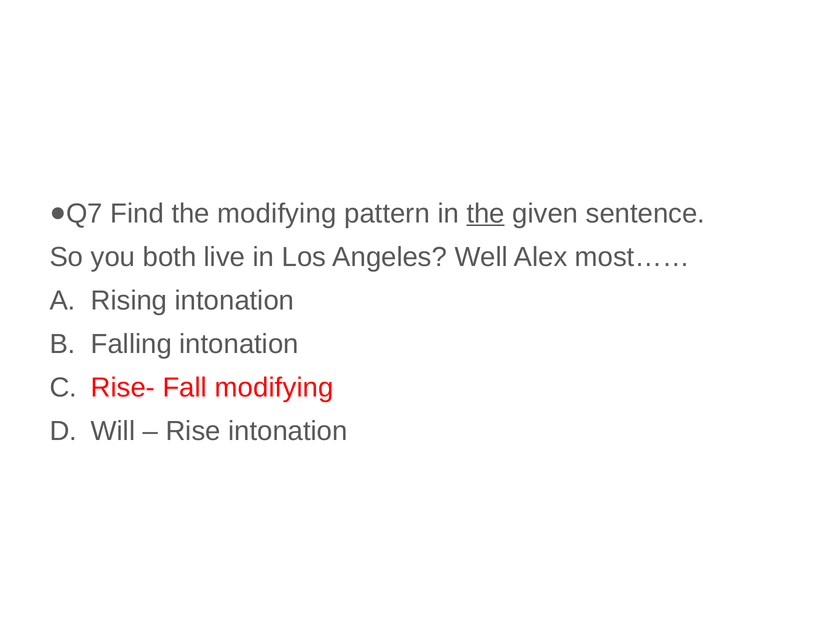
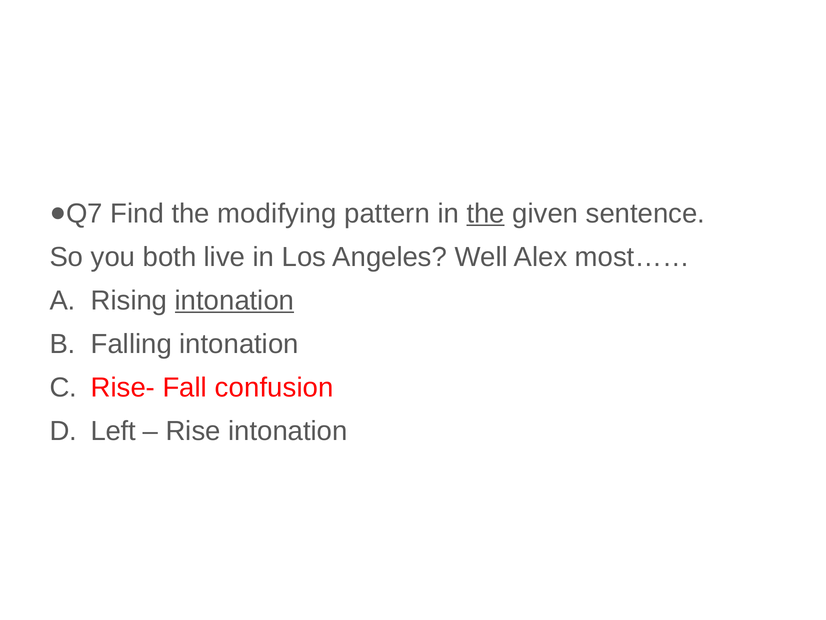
intonation underline: none -> present (235, 300)
Fall modifying: modifying -> confusion (274, 387)
Will: Will -> Left (113, 431)
